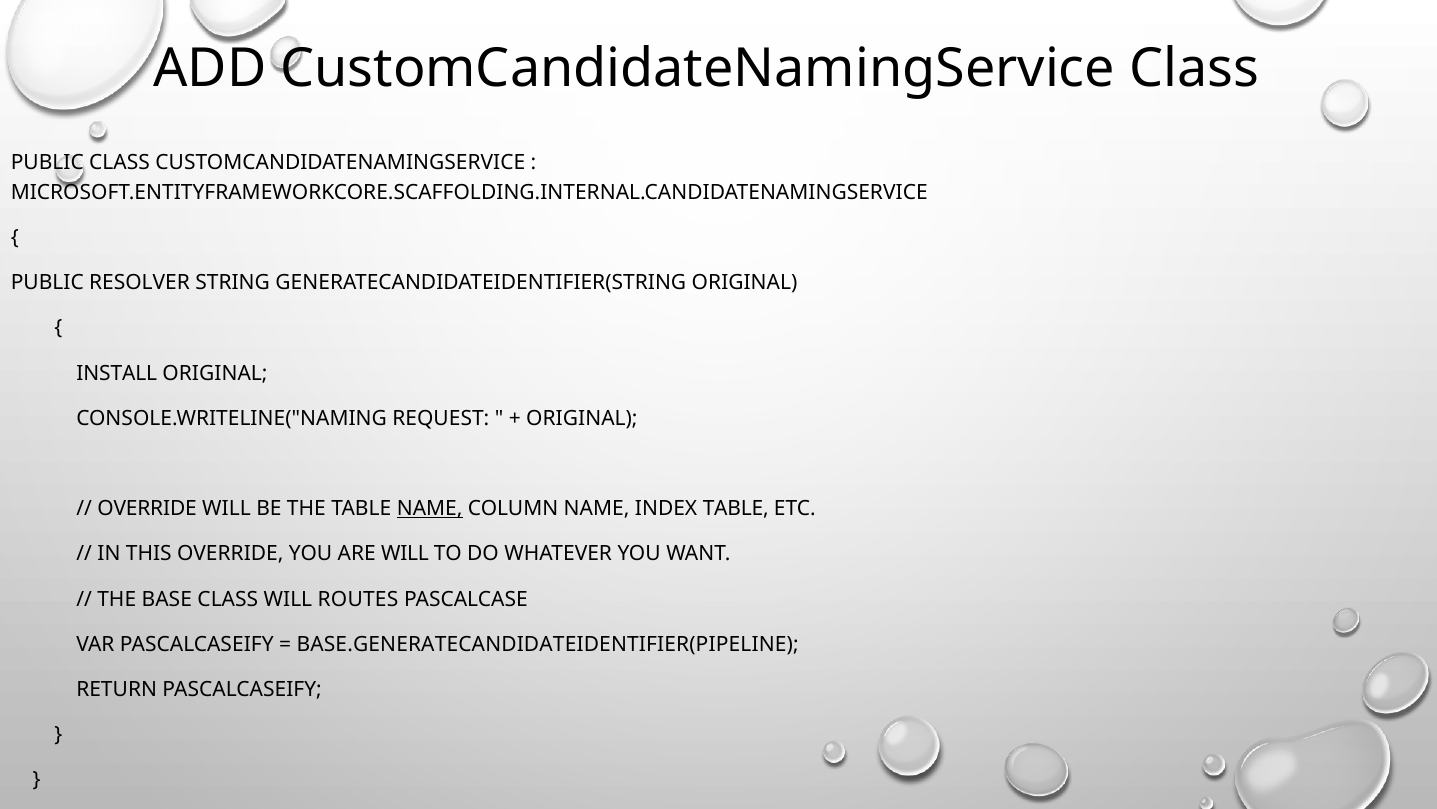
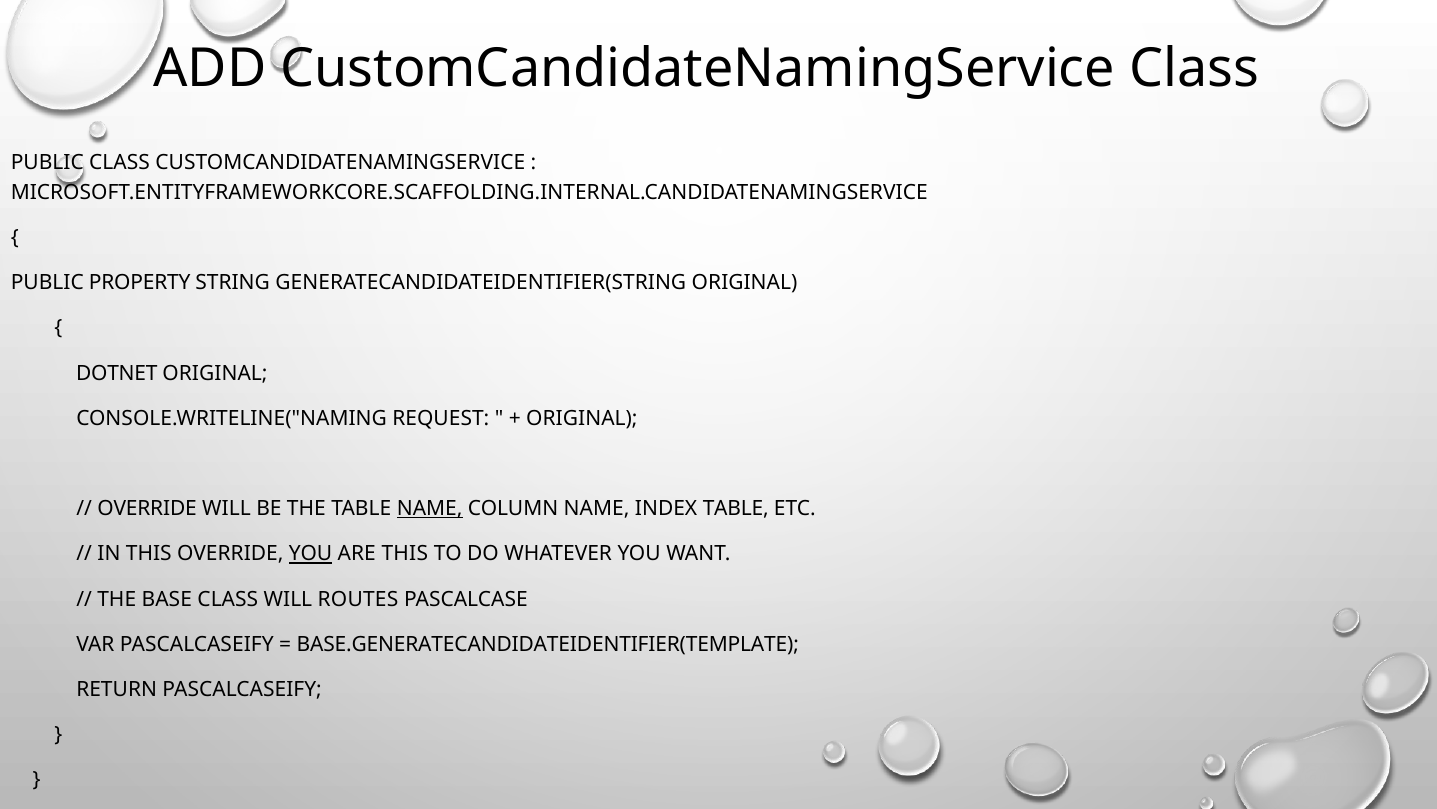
RESOLVER: RESOLVER -> PROPERTY (140, 283)
INSTALL: INSTALL -> DOTNET (117, 373)
YOU underline: none -> present (311, 554)
ARE WILL: WILL -> THIS (405, 554)
BASE.GENERATECANDIDATEIDENTIFIER(PIPELINE: BASE.GENERATECANDIDATEIDENTIFIER(PIPELINE -> BASE.GENERATECANDIDATEIDENTIFIER(TEMPLATE (548, 644)
